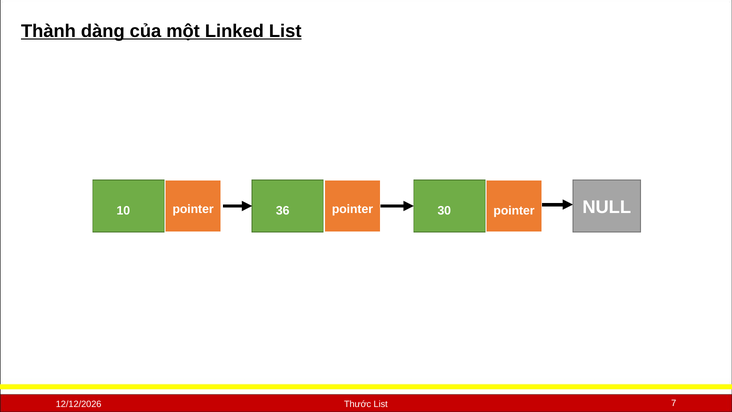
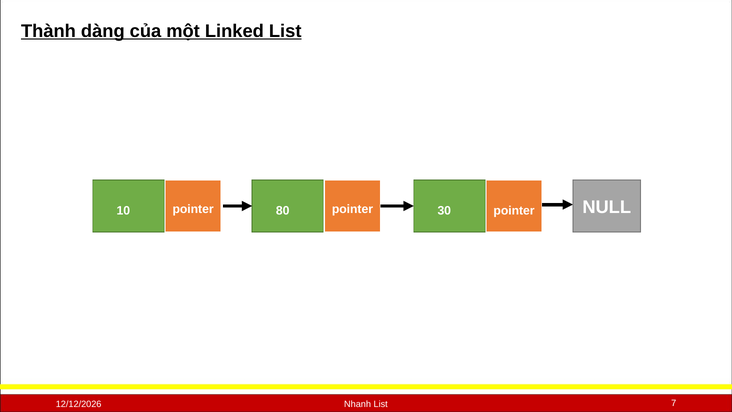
36: 36 -> 80 (283, 210)
Thước: Thước -> Nhanh (358, 404)
